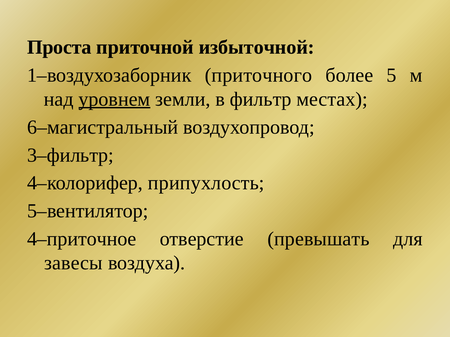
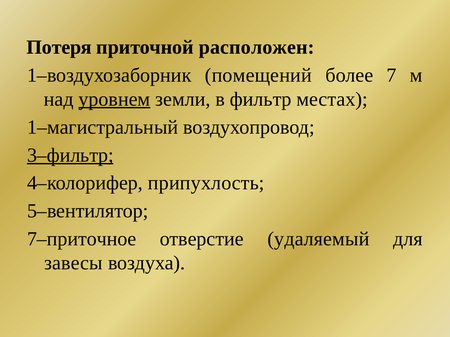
Проста: Проста -> Потеря (59, 47)
избыточной: избыточной -> расположен (257, 47)
приточного: приточного -> помещений (258, 75)
5: 5 -> 7 (392, 75)
6–магистральный: 6–магистральный -> 1–магистральный (103, 127)
3–фильтр underline: none -> present (70, 155)
4–приточное: 4–приточное -> 7–приточное (82, 239)
превышать: превышать -> удаляемый (318, 239)
